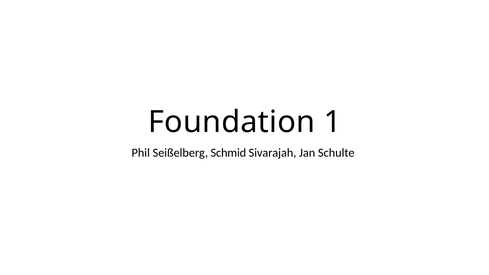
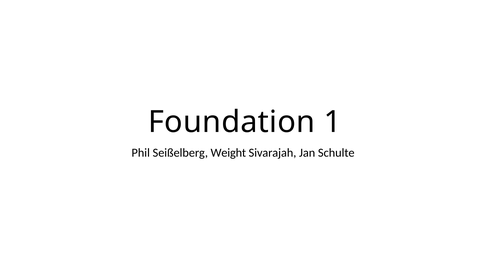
Schmid: Schmid -> Weight (228, 153)
